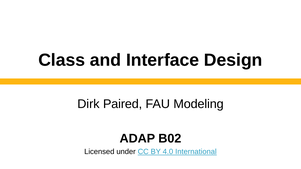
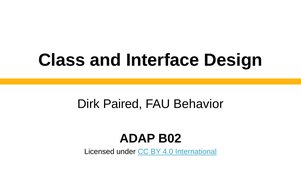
Modeling: Modeling -> Behavior (198, 104)
